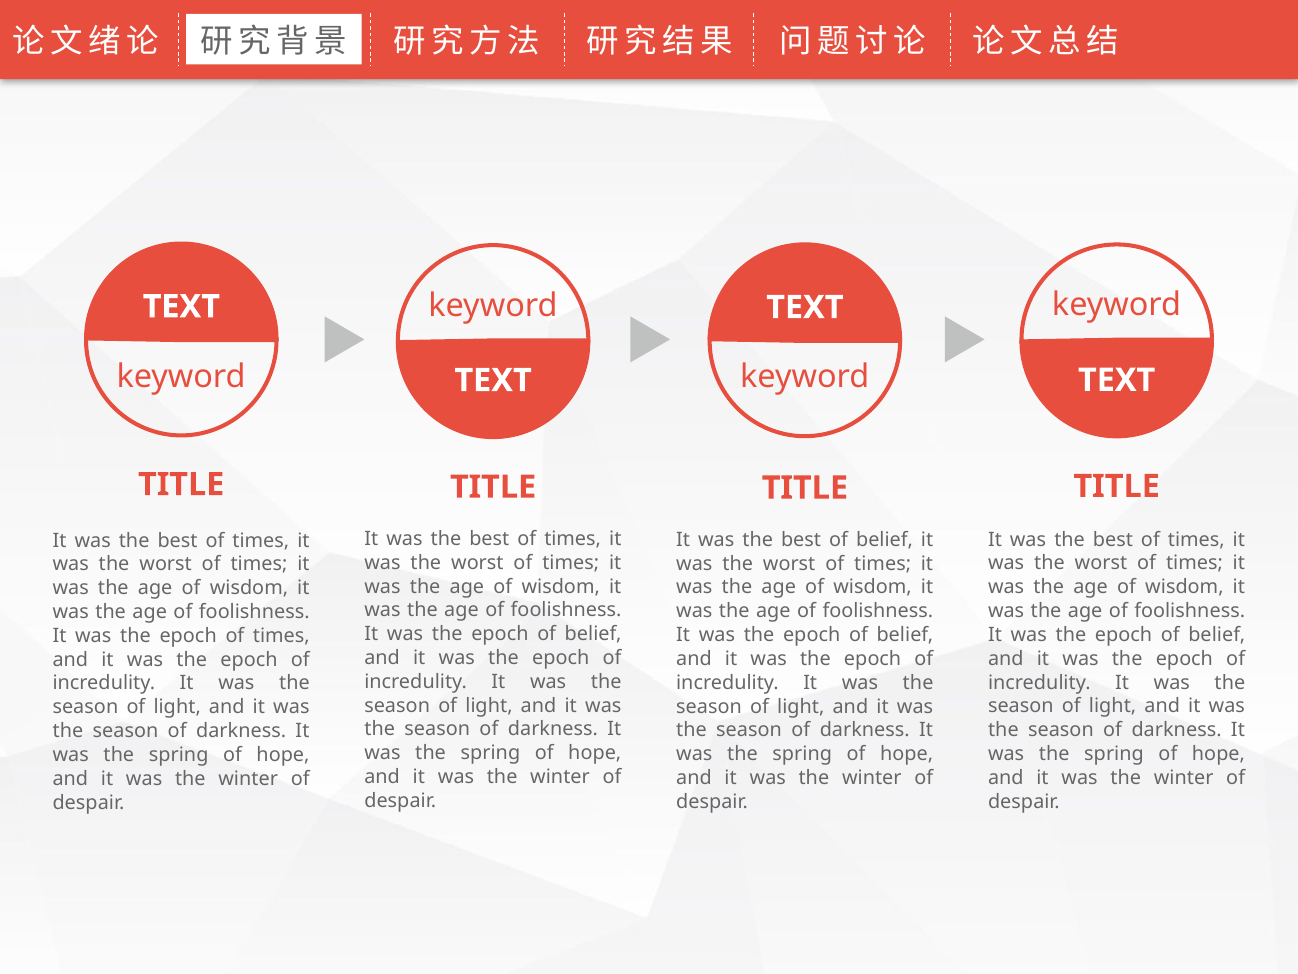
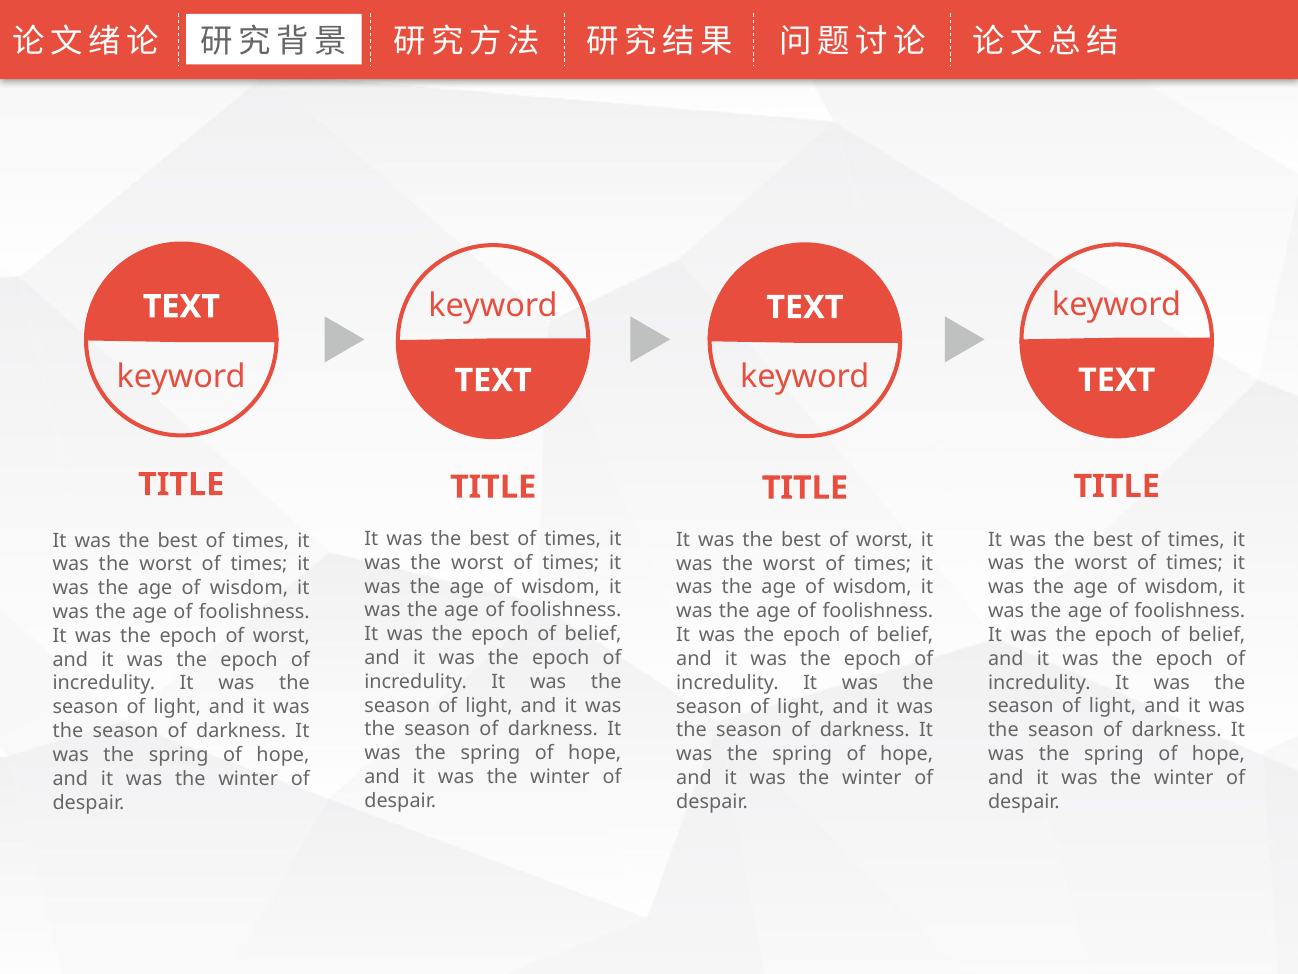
best of belief: belief -> worst (885, 539)
epoch of times: times -> worst (281, 635)
